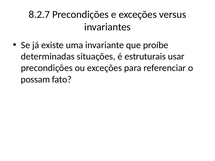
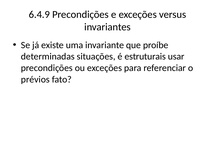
8.2.7: 8.2.7 -> 6.4.9 (39, 15)
possam: possam -> prévios (35, 80)
